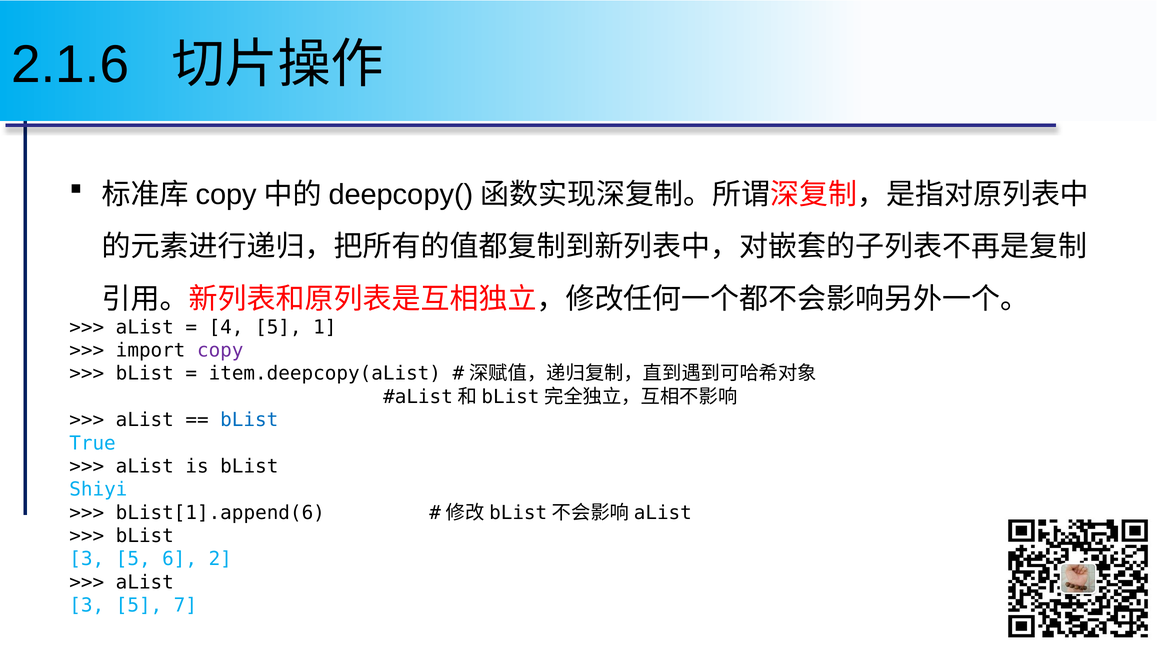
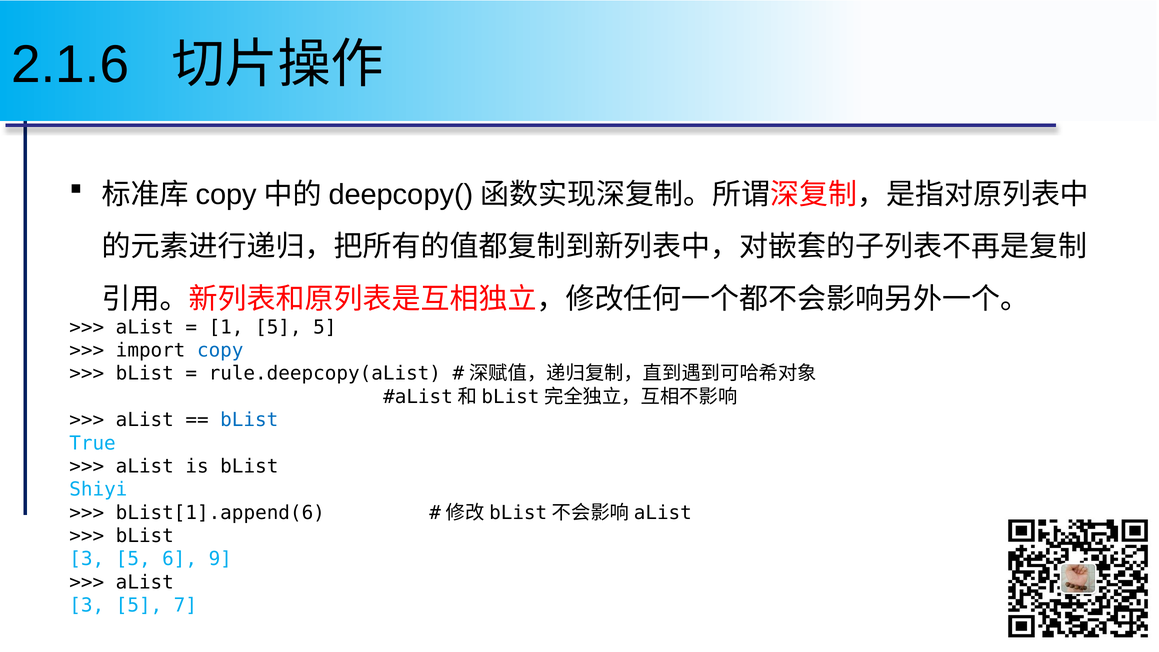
4: 4 -> 1 (226, 327)
5 1: 1 -> 5 (325, 327)
copy colour: purple -> blue (220, 350)
item.deepcopy(aList: item.deepcopy(aList -> rule.deepcopy(aList (325, 374)
2: 2 -> 9 (220, 559)
